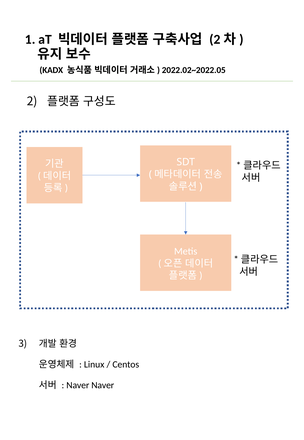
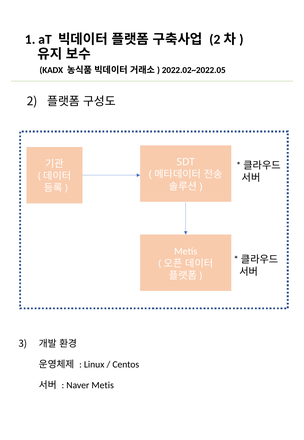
Naver Naver: Naver -> Metis (103, 384)
